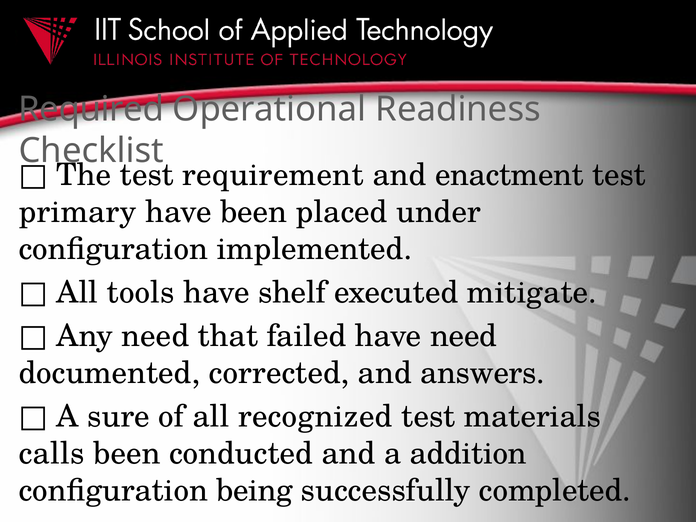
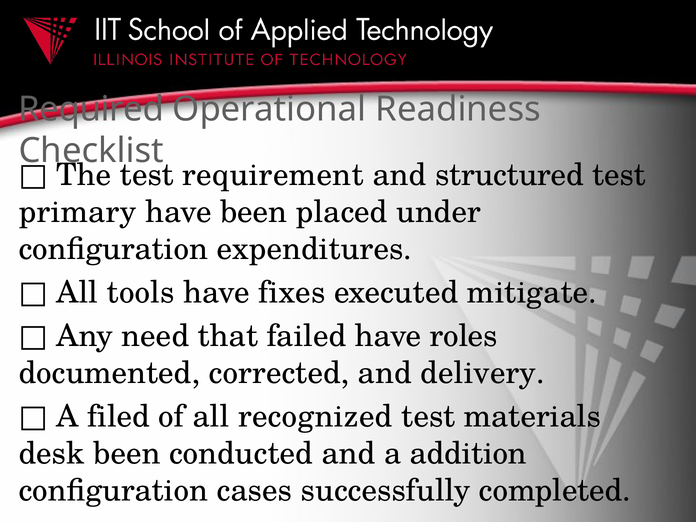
enactment: enactment -> structured (509, 175)
implemented: implemented -> expenditures (314, 249)
shelf: shelf -> fixes (292, 293)
have need: need -> roles (464, 336)
answers: answers -> delivery (483, 373)
sure: sure -> filed (119, 416)
calls: calls -> desk (52, 453)
being: being -> cases (255, 491)
